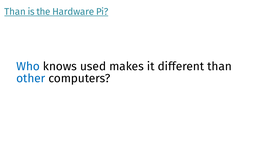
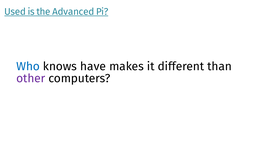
Than: Than -> Used (15, 12)
Hardware: Hardware -> Advanced (73, 12)
used: used -> have (93, 66)
other colour: blue -> purple (31, 78)
